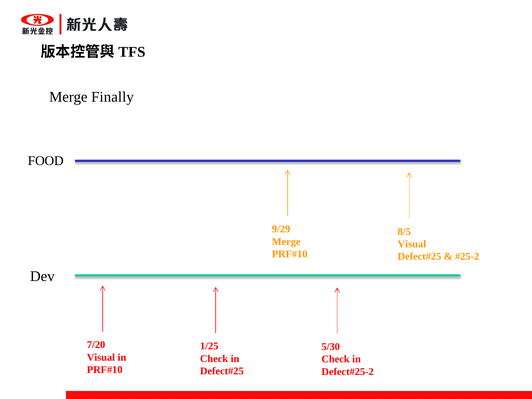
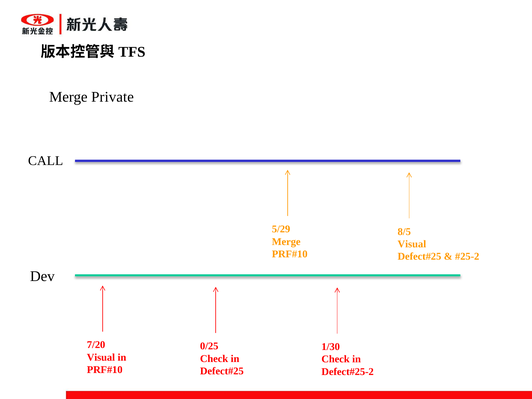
Finally: Finally -> Private (113, 97)
FOOD: FOOD -> CALL (46, 161)
9/29: 9/29 -> 5/29 (281, 229)
1/25: 1/25 -> 0/25 (209, 346)
5/30: 5/30 -> 1/30 (331, 347)
